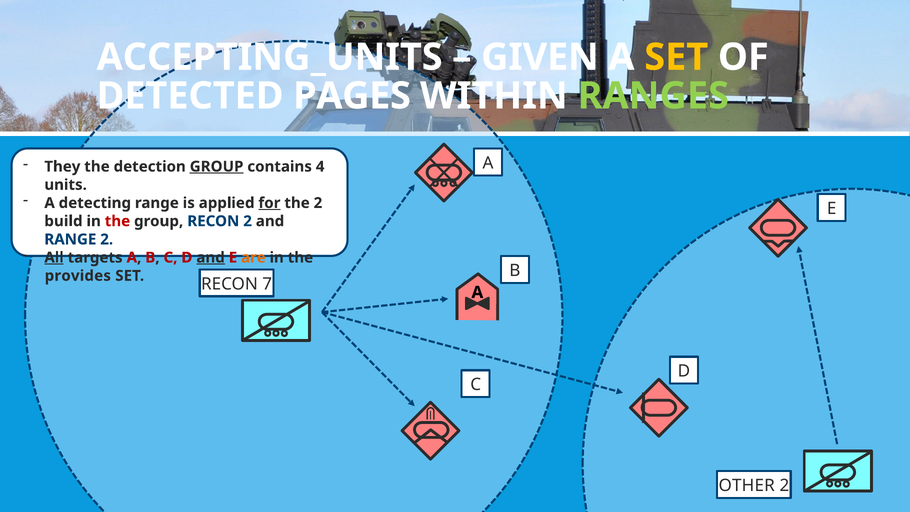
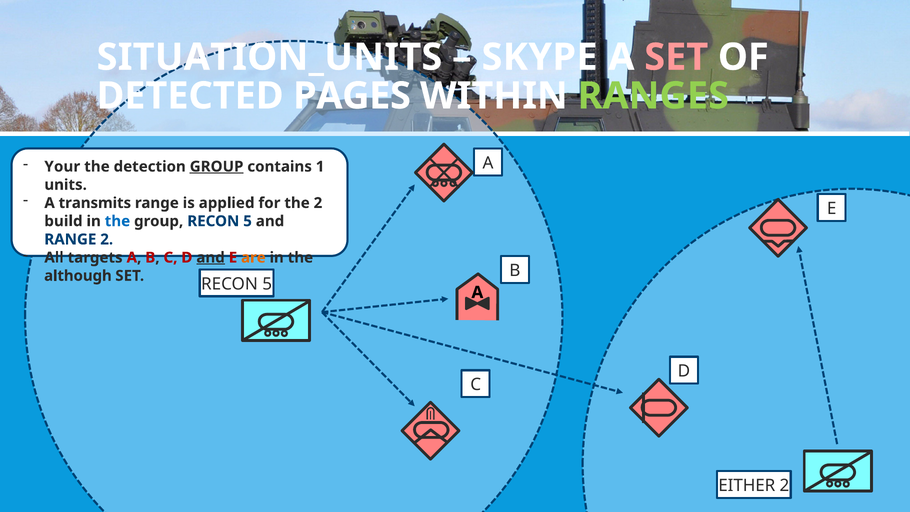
ACCEPTING_UNITS: ACCEPTING_UNITS -> SITUATION_UNITS (269, 57)
GIVEN: GIVEN -> SKYPE (540, 57)
SET colour: yellow -> pink (676, 57)
They: They -> Your (62, 167)
4: 4 -> 1 (320, 167)
detecting: detecting -> transmits (95, 203)
for underline: present -> none (269, 203)
the colour: red -> blue (117, 221)
group RECON 2: 2 -> 5 (248, 221)
All underline: present -> none (54, 258)
provides: provides -> although (78, 276)
7: 7 -> 5 (267, 284)
OTHER: OTHER -> EITHER (747, 485)
